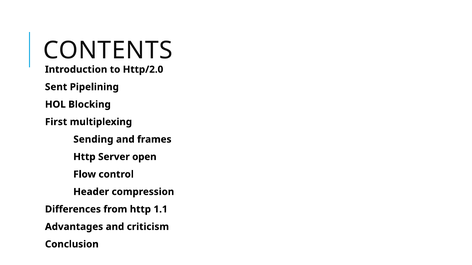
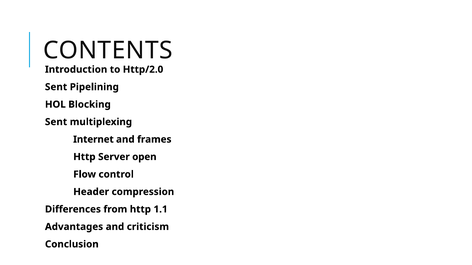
First: First -> Sent (56, 122)
Sending: Sending -> Internet (93, 140)
